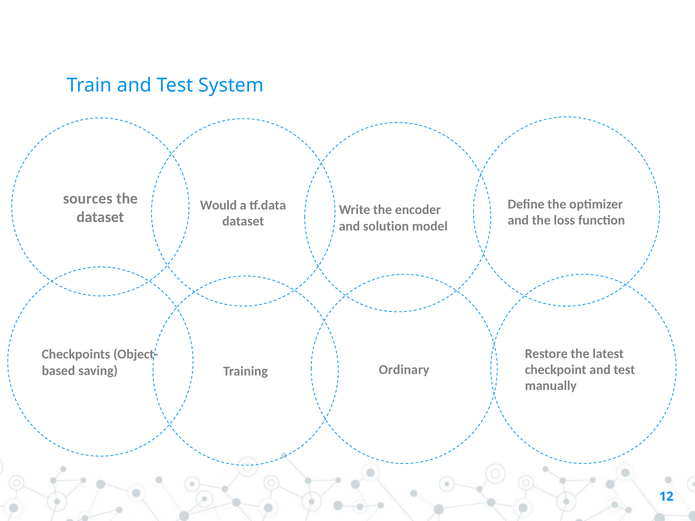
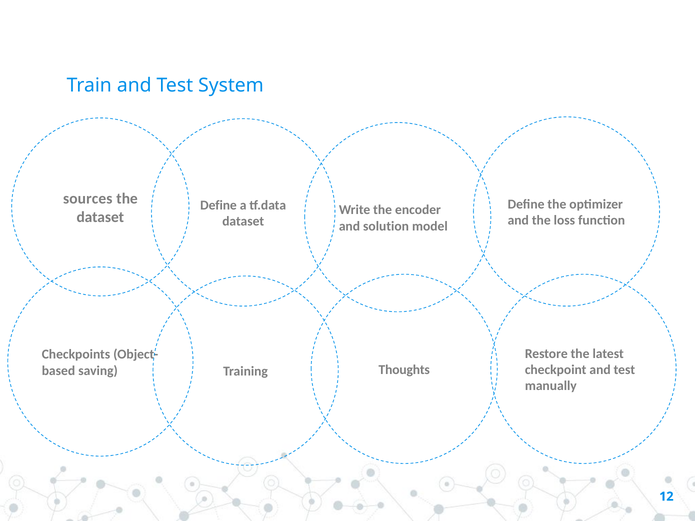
Would: Would -> Define (218, 205)
Ordinary: Ordinary -> Thoughts (404, 370)
